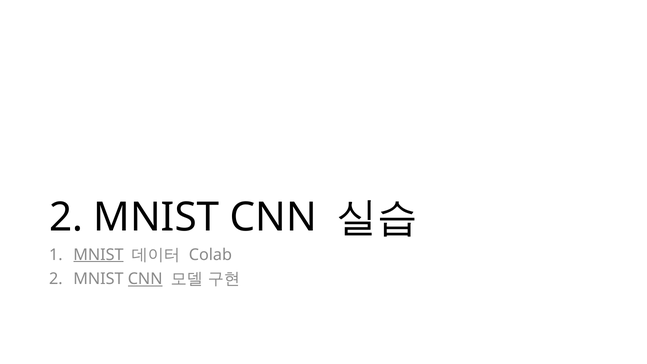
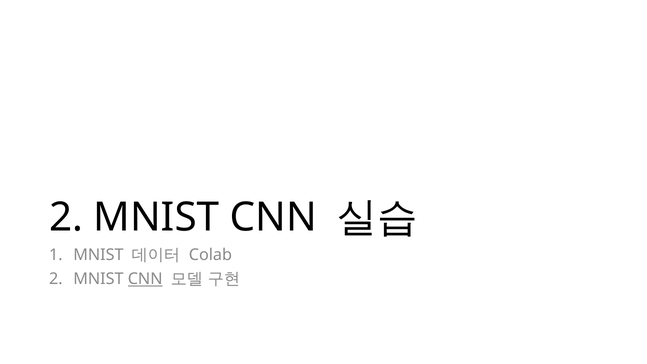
MNIST underline: present -> none (98, 255)
